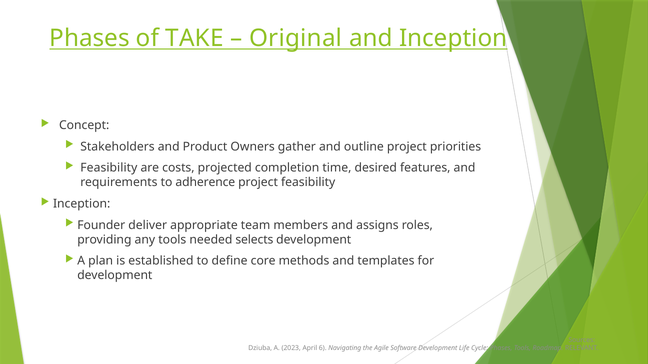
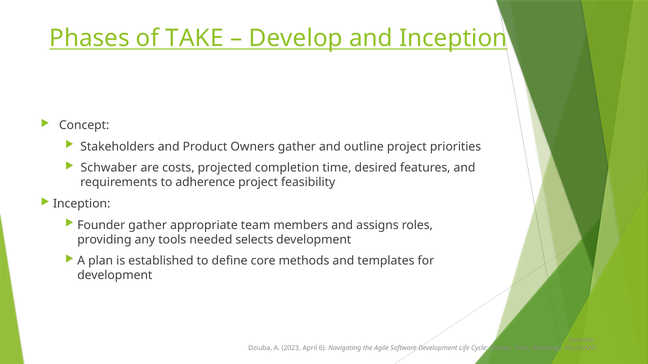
Original: Original -> Develop (296, 38)
Feasibility: Feasibility -> Schwaber (109, 168)
Founder deliver: deliver -> gather (148, 225)
